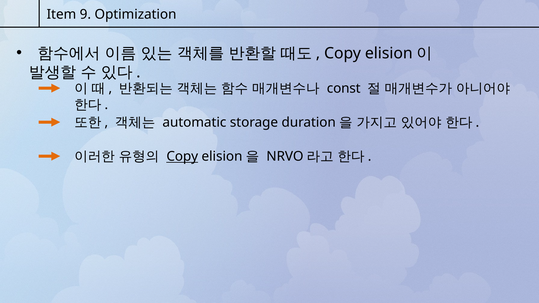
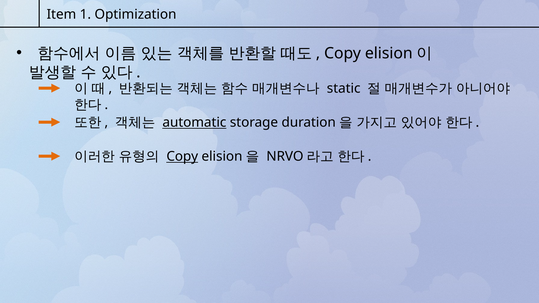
9: 9 -> 1 (85, 14)
const: const -> static (344, 89)
automatic underline: none -> present (194, 123)
